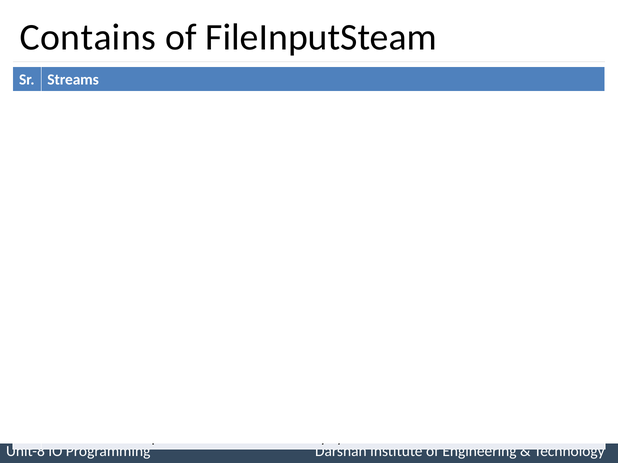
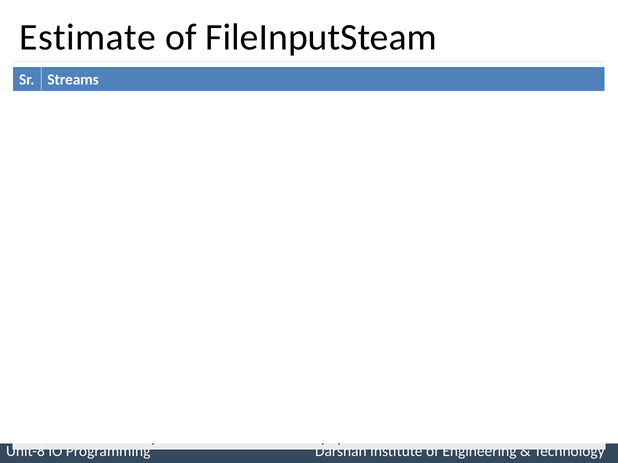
Contains: Contains -> Estimate (88, 37)
